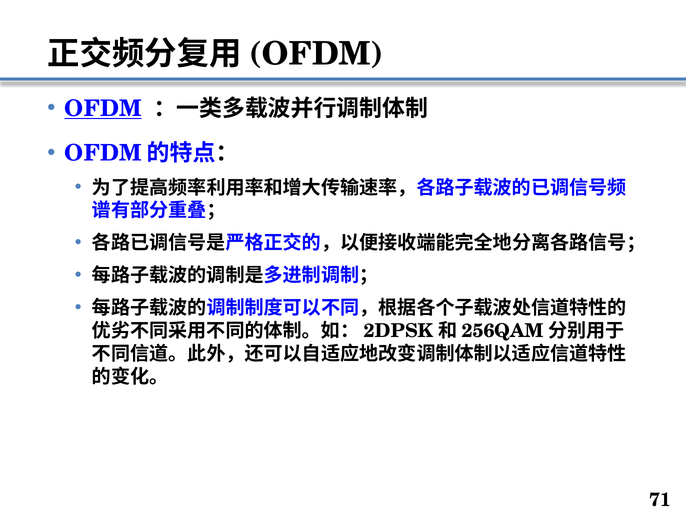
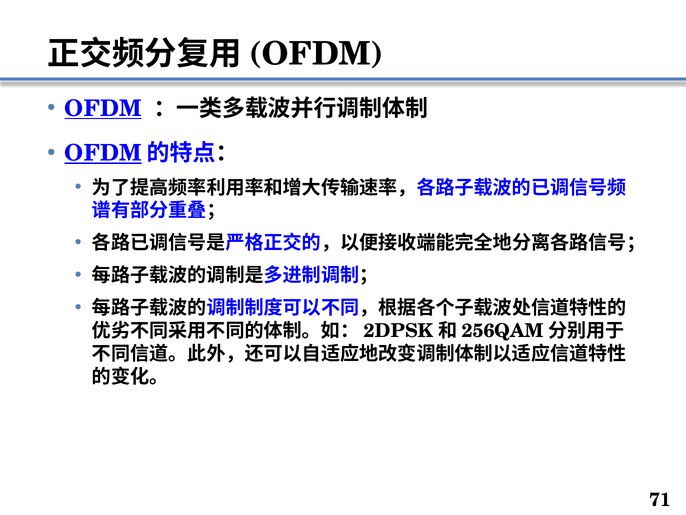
OFDM underline: none -> present (103, 153)
